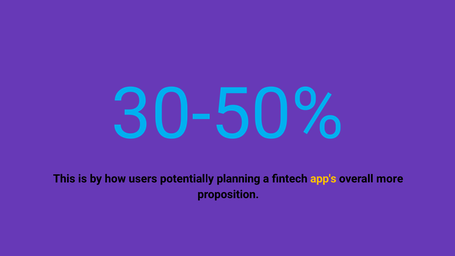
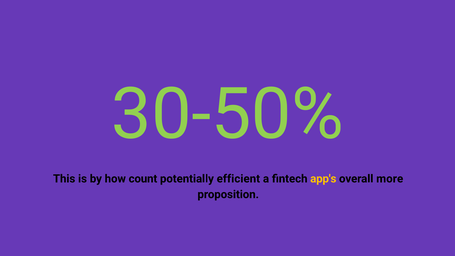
30-50% colour: light blue -> light green (227, 115)
users: users -> count (143, 179)
planning: planning -> efficient (238, 179)
